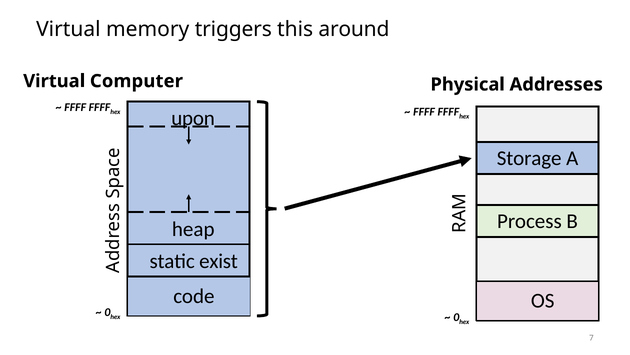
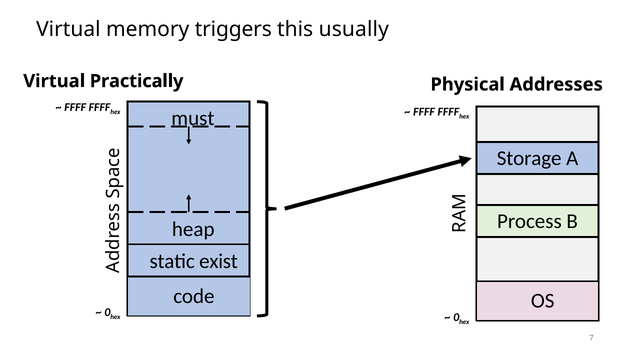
around: around -> usually (354, 29)
Computer: Computer -> Practically (137, 81)
upon: upon -> must (193, 118)
